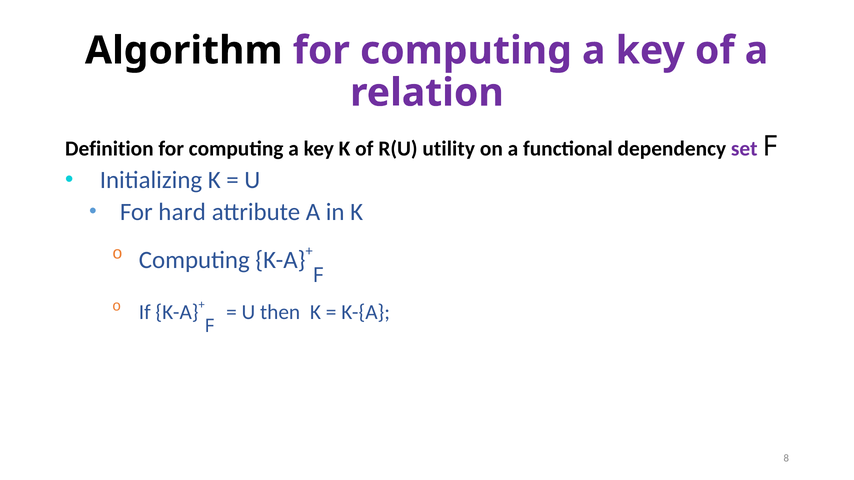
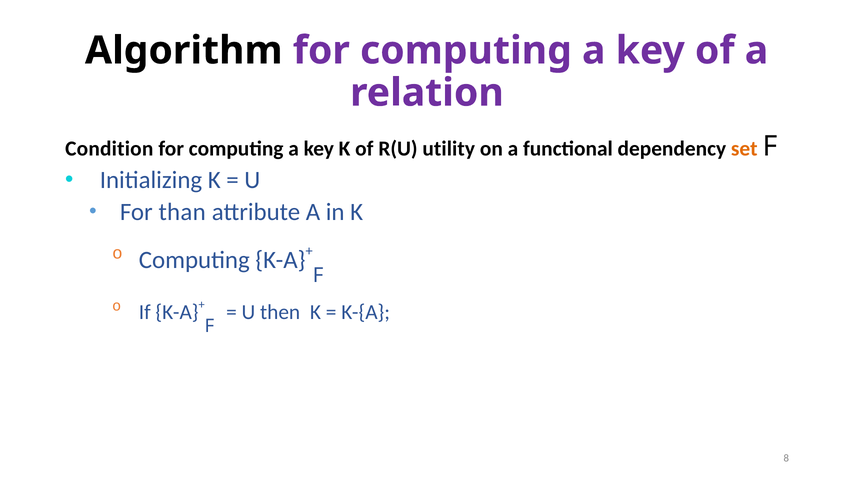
Definition: Definition -> Condition (109, 149)
set colour: purple -> orange (744, 149)
hard: hard -> than (182, 212)
